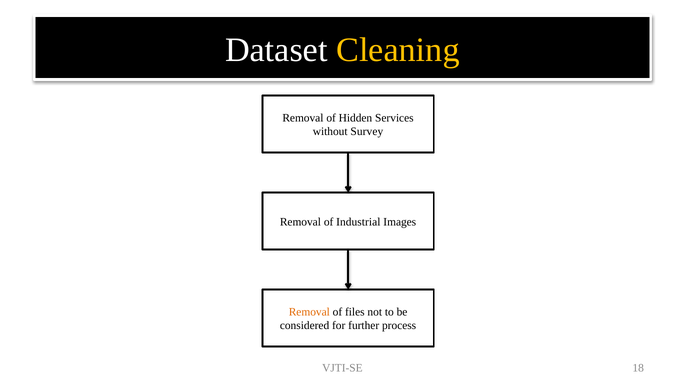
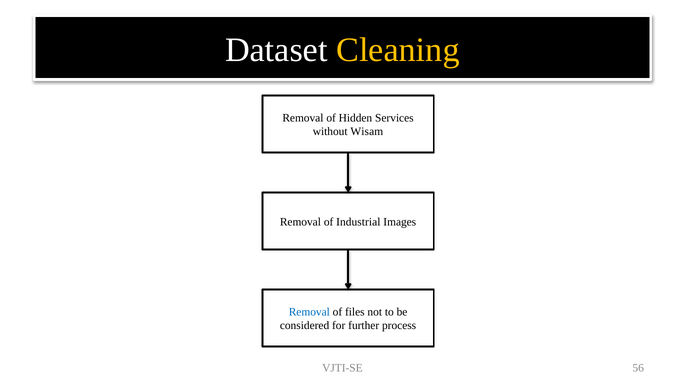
Survey: Survey -> Wisam (367, 132)
Removal colour: orange -> blue (309, 312)
18: 18 -> 56 (638, 368)
